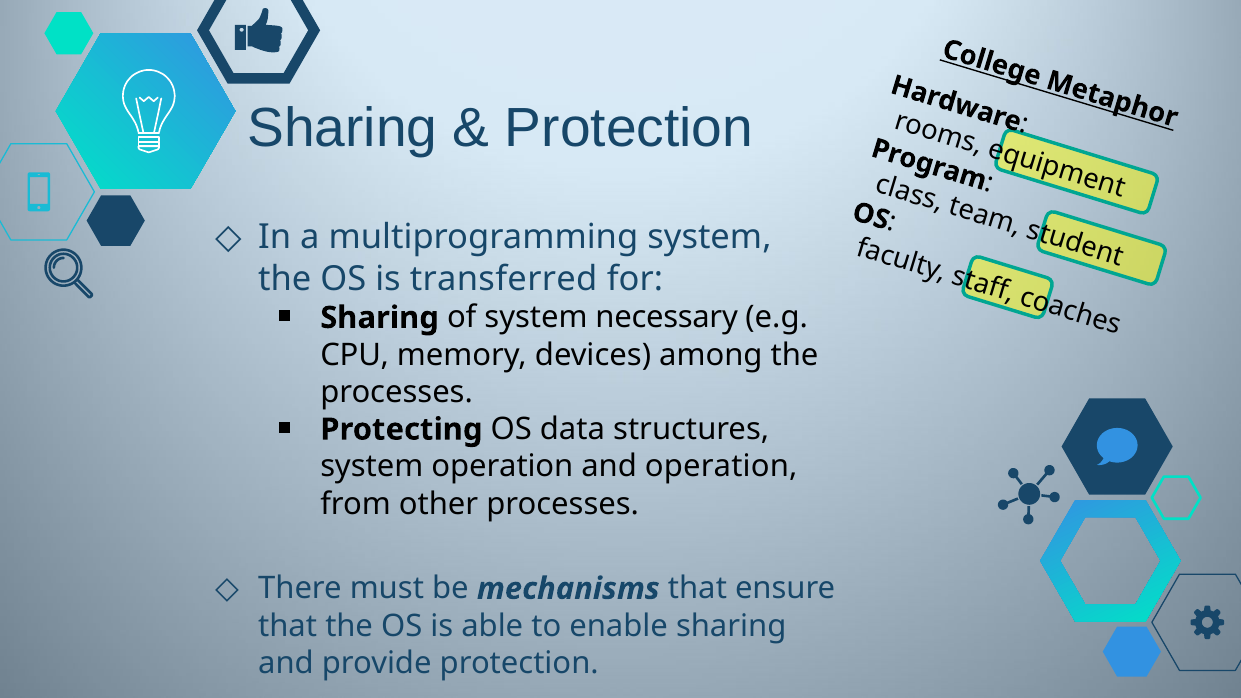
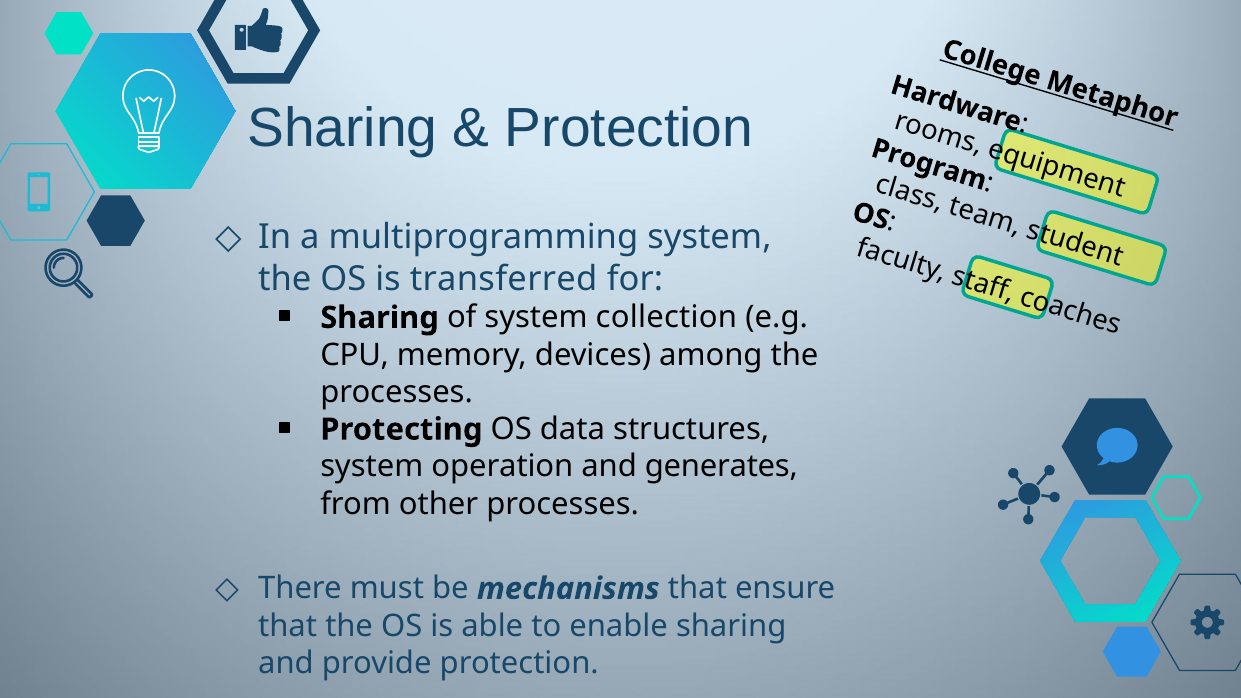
necessary: necessary -> collection (666, 318)
and operation: operation -> generates (721, 467)
